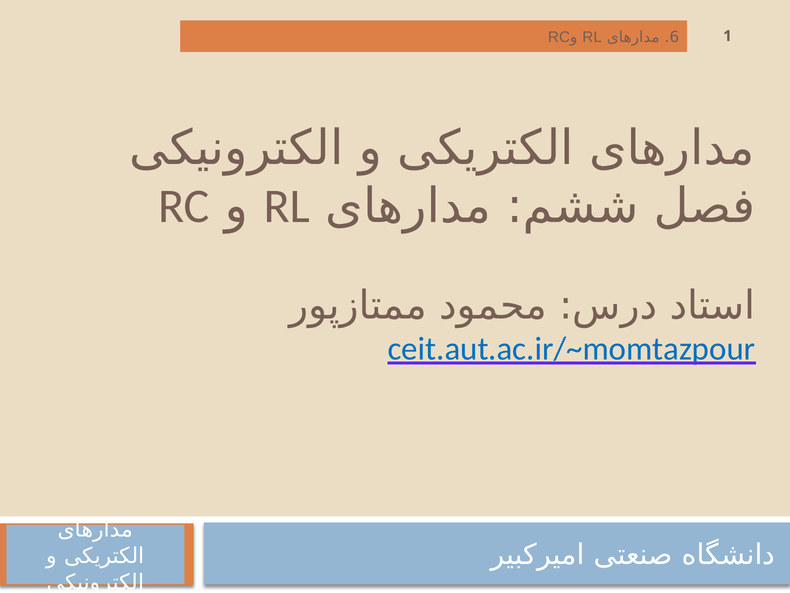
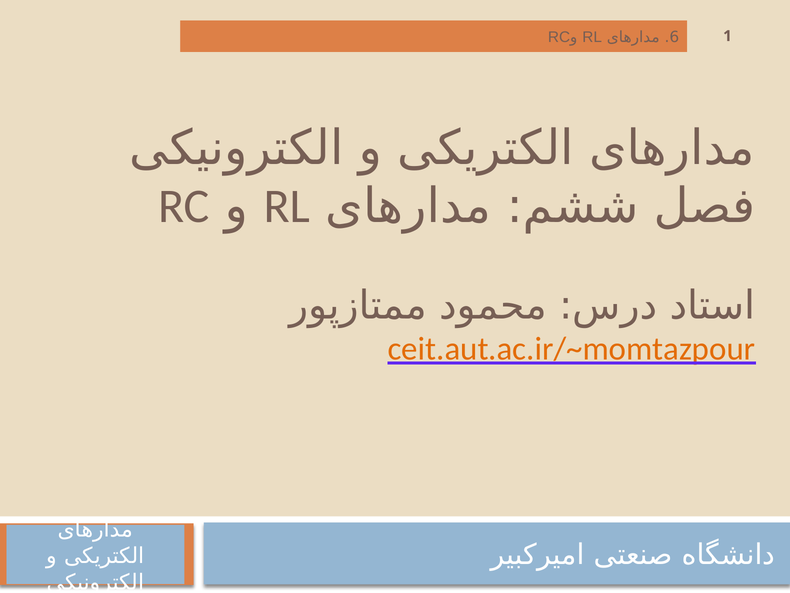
ceit.aut.ac.ir/~momtazpour colour: blue -> orange (571, 348)
